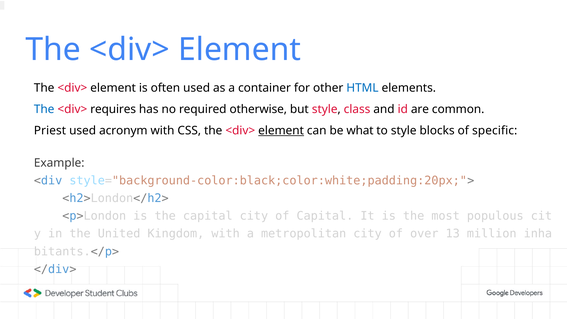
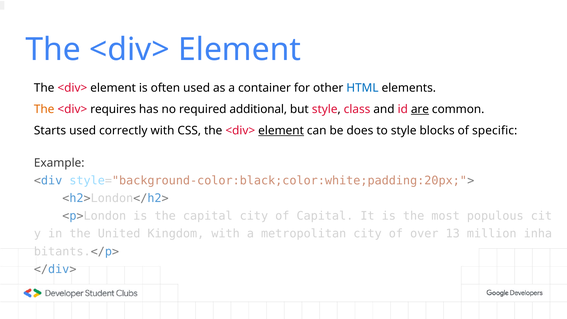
The colour: blue -> orange (44, 109)
otherwise: otherwise -> additional (258, 109)
are underline: none -> present (420, 109)
Priest: Priest -> Starts (50, 131)
acronym: acronym -> correctly (123, 131)
what: what -> does (360, 131)
